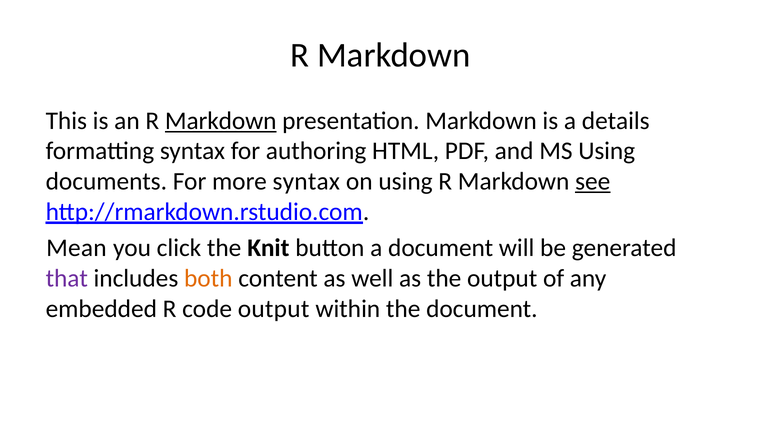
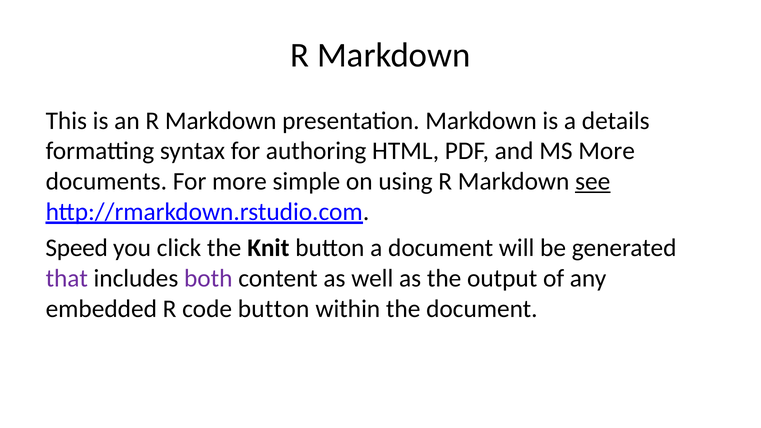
Markdown underline: present -> none (221, 121)
MS Using: Using -> More (607, 151)
more syntax: syntax -> simple (306, 182)
Mean: Mean -> Speed (77, 248)
both colour: orange -> purple (208, 278)
code output: output -> button (274, 309)
